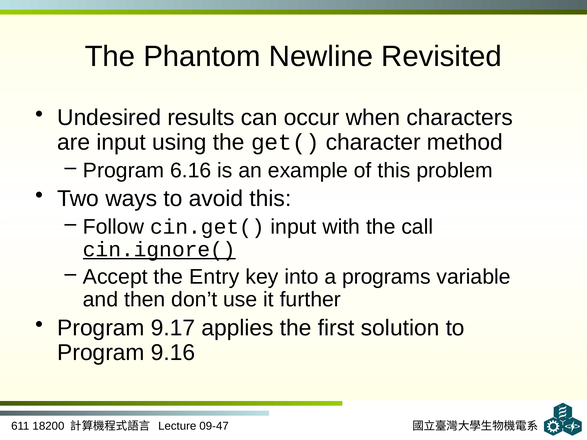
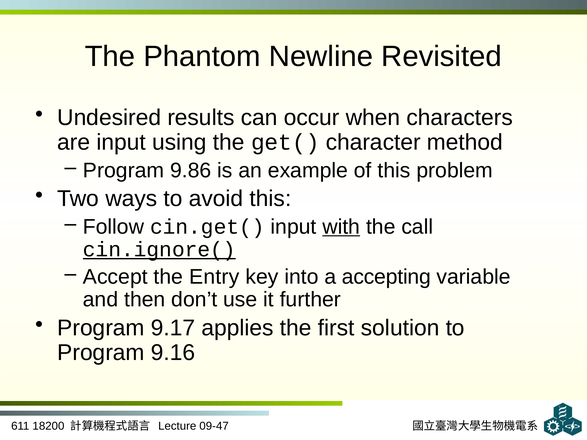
6.16: 6.16 -> 9.86 (191, 171)
with underline: none -> present (341, 227)
programs: programs -> accepting (386, 277)
